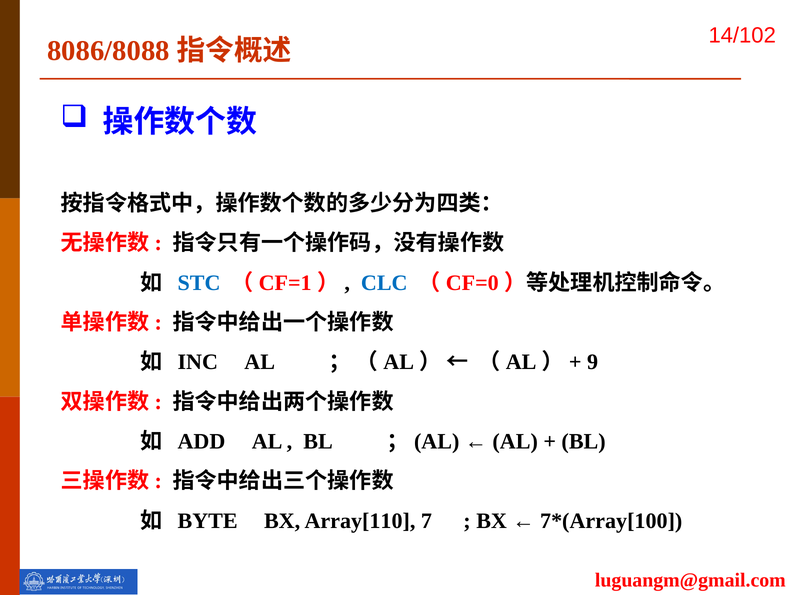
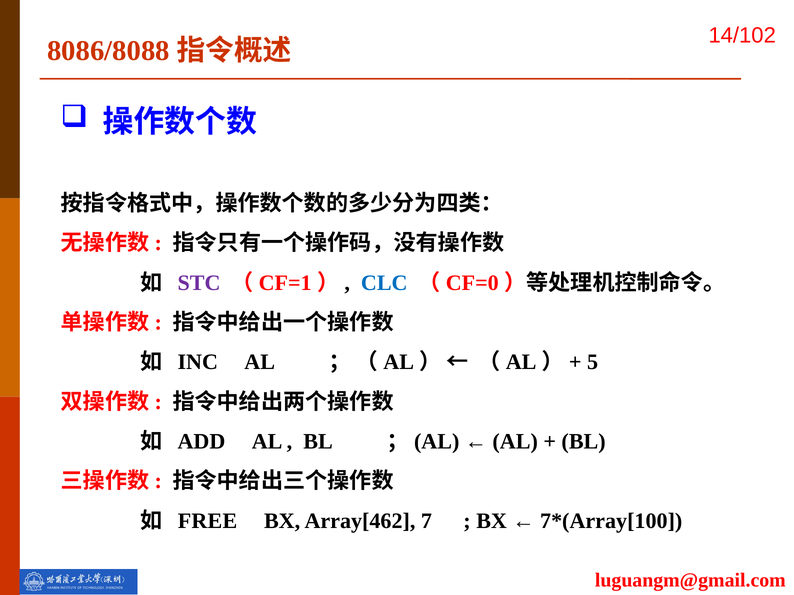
STC colour: blue -> purple (199, 283)
9: 9 -> 5 (593, 362)
BYTE: BYTE -> FREE (208, 521)
Array[110: Array[110 -> Array[462 (360, 521)
